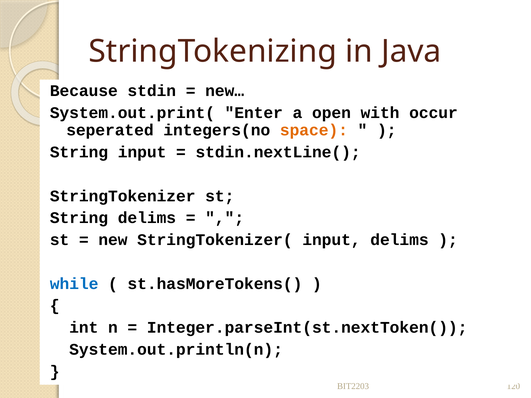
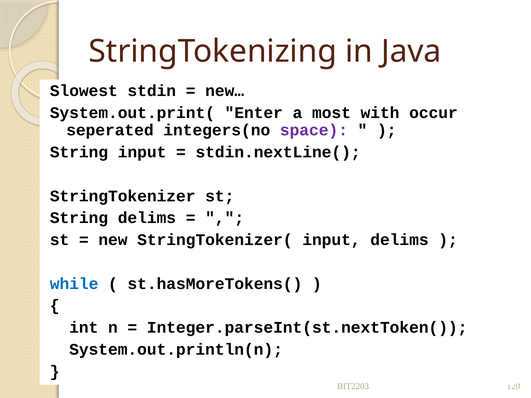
Because: Because -> Slowest (84, 91)
open: open -> most (332, 113)
space colour: orange -> purple (314, 130)
